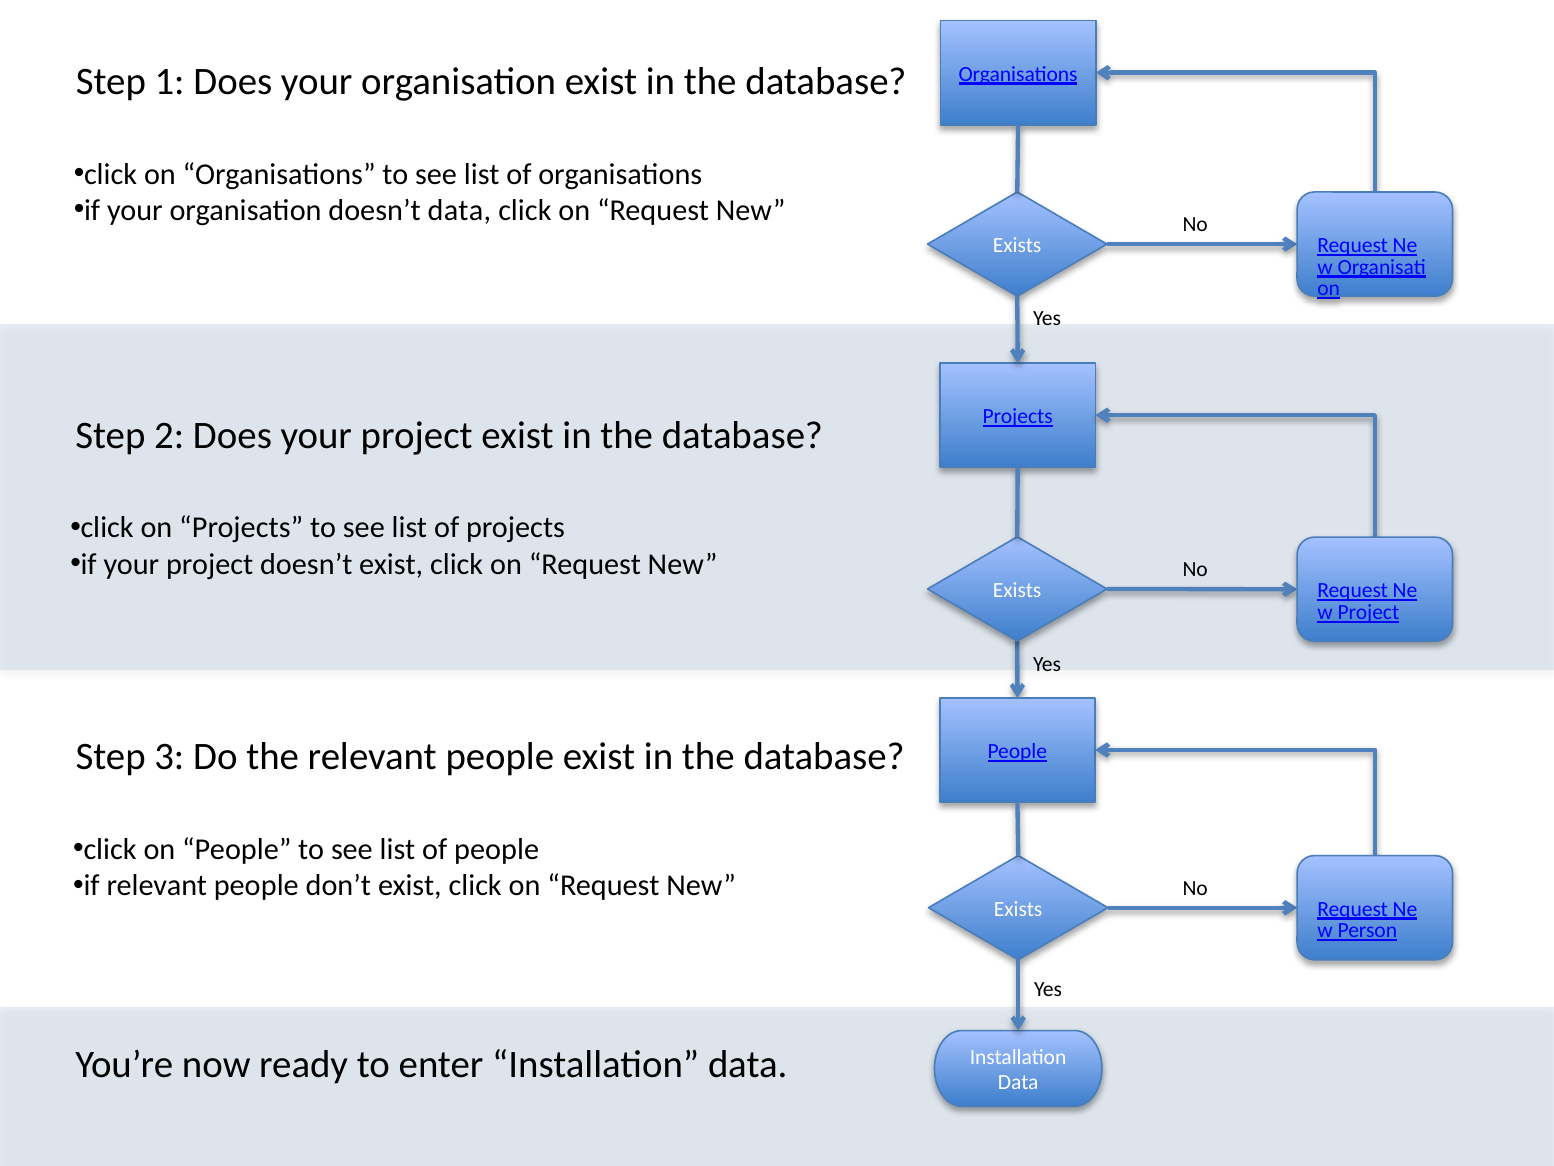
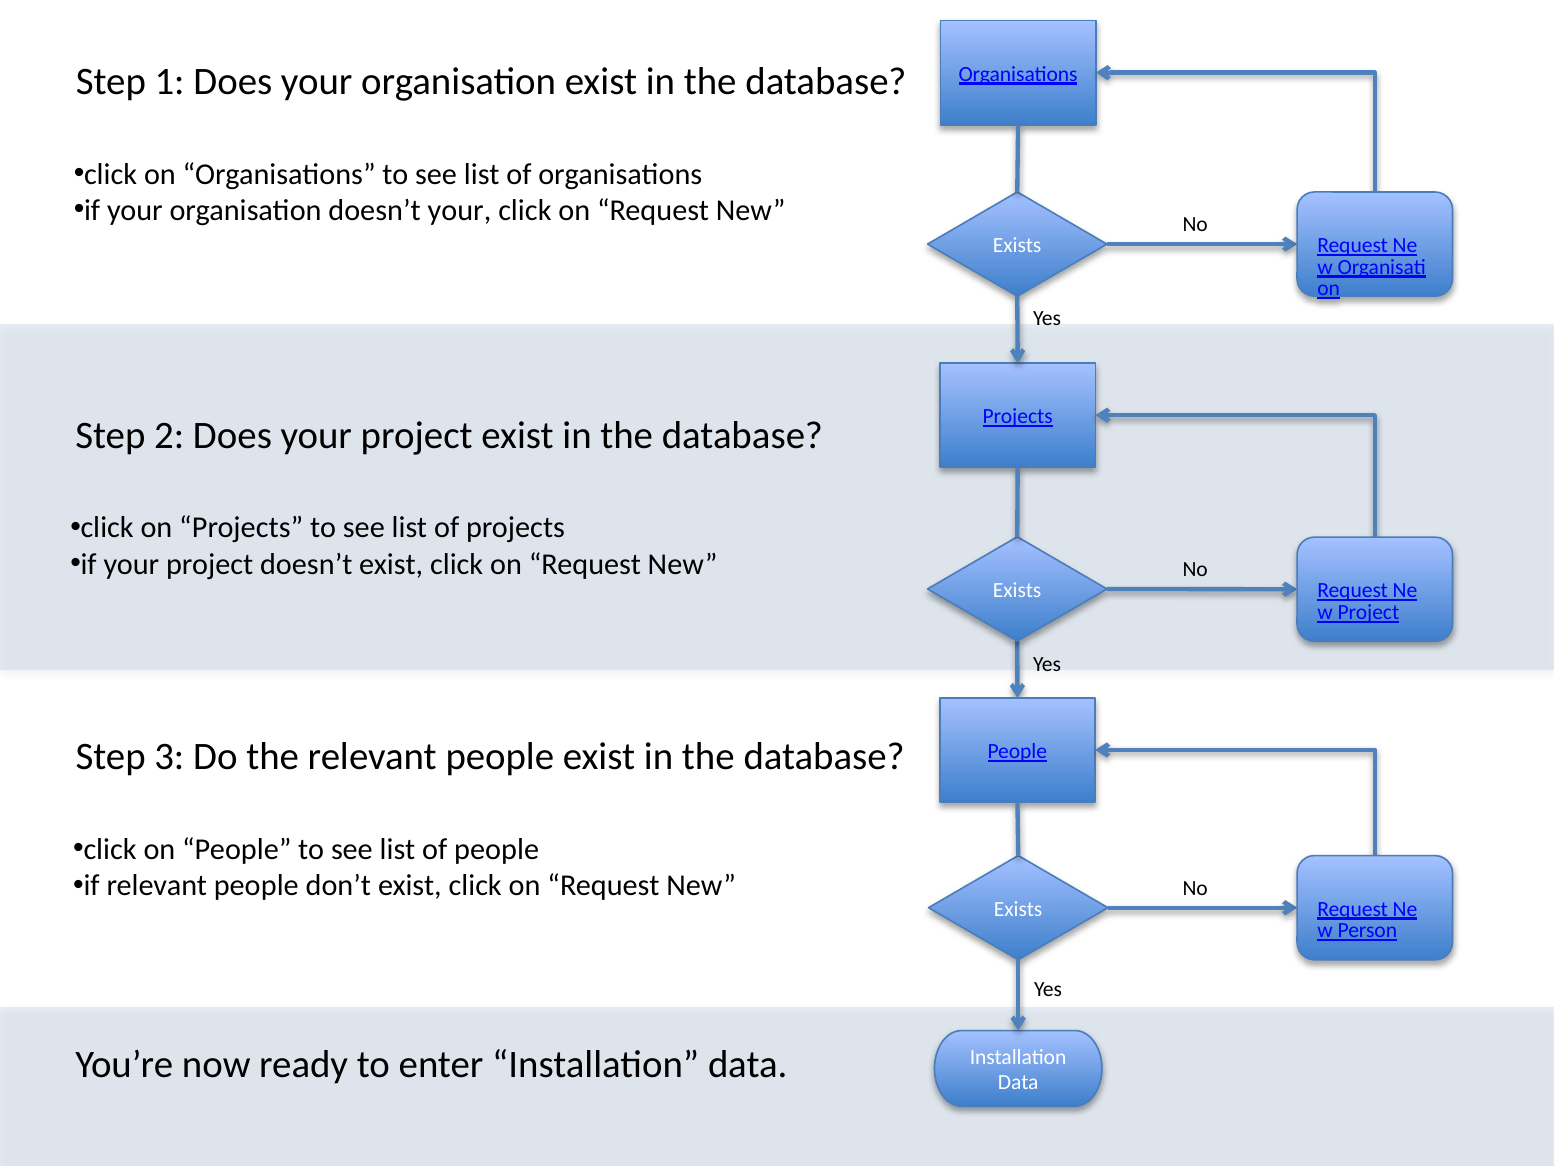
doesn’t data: data -> your (459, 210)
